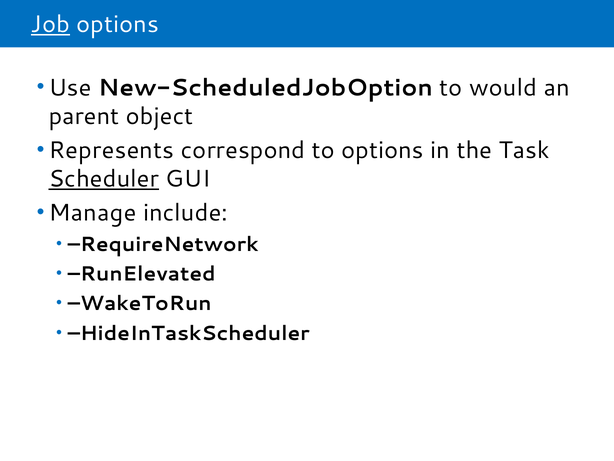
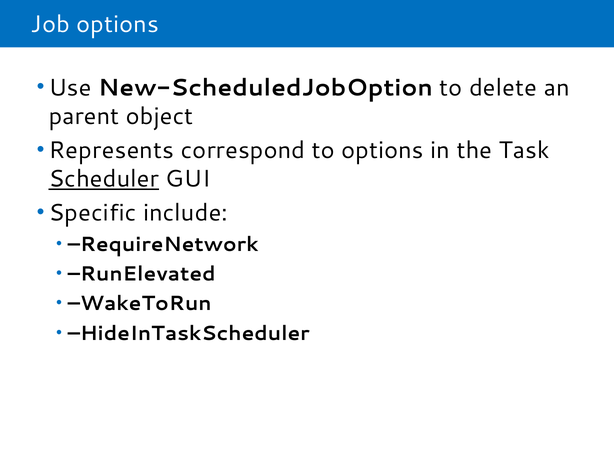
Job underline: present -> none (50, 24)
would: would -> delete (503, 88)
Manage: Manage -> Specific (93, 213)
